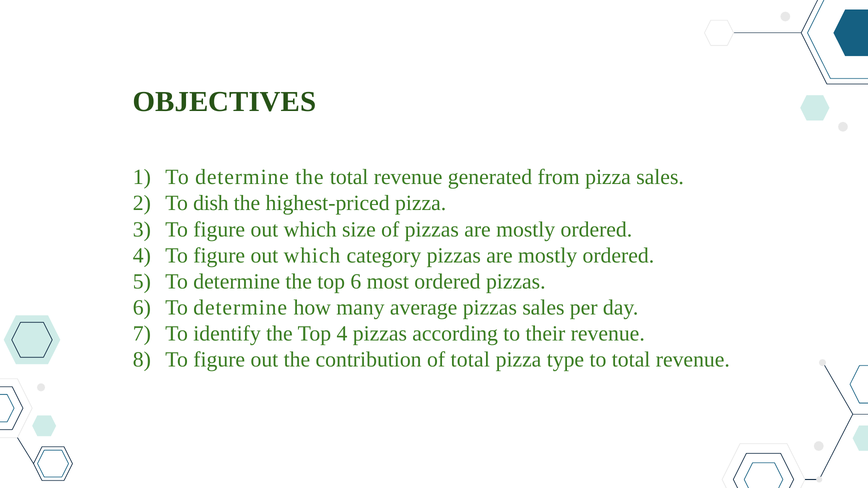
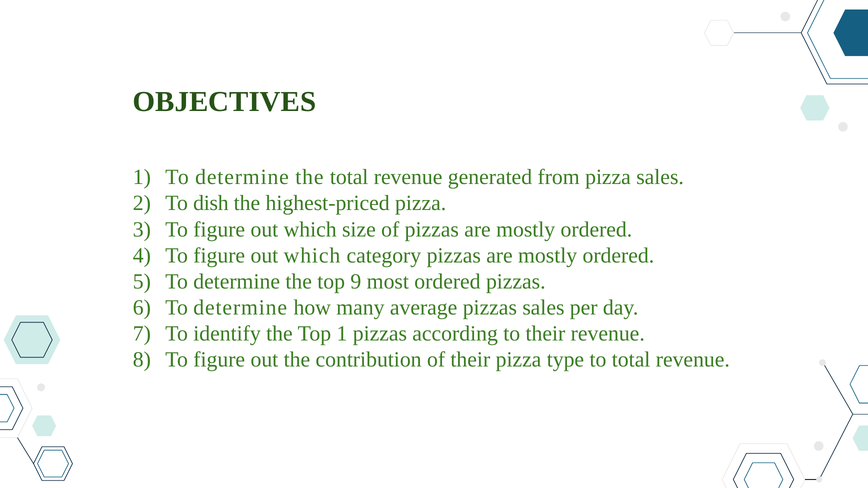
top 6: 6 -> 9 (356, 282)
Top 4: 4 -> 1 (342, 334)
of total: total -> their (470, 360)
